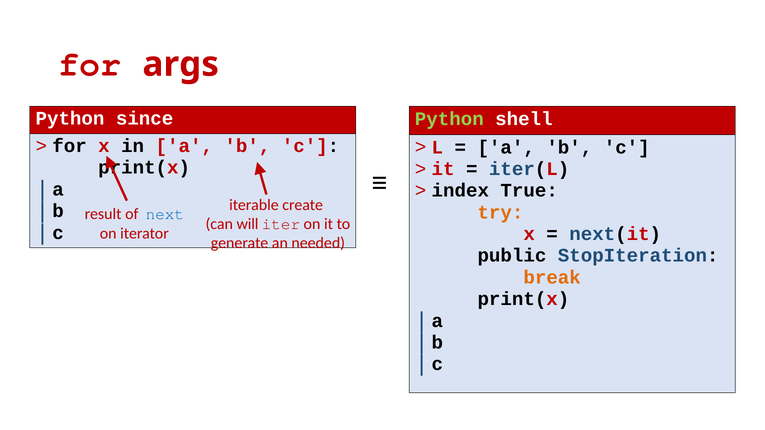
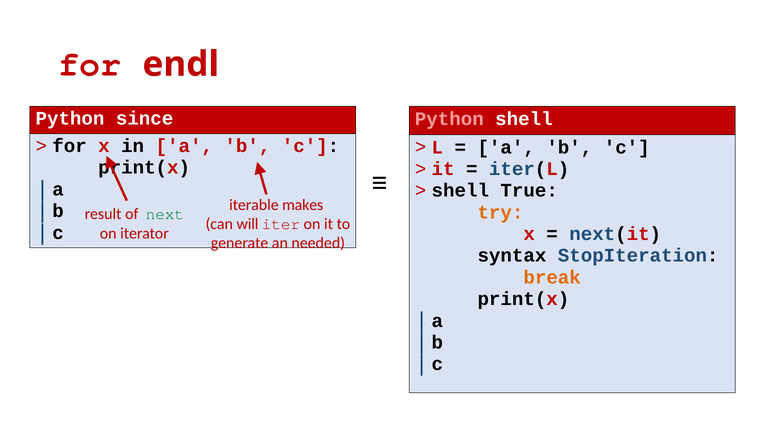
args: args -> endl (181, 64)
Python colour: light green -> pink (449, 119)
index: index -> shell (460, 191)
create: create -> makes (303, 205)
next colour: blue -> green (165, 214)
public: public -> syntax (512, 256)
